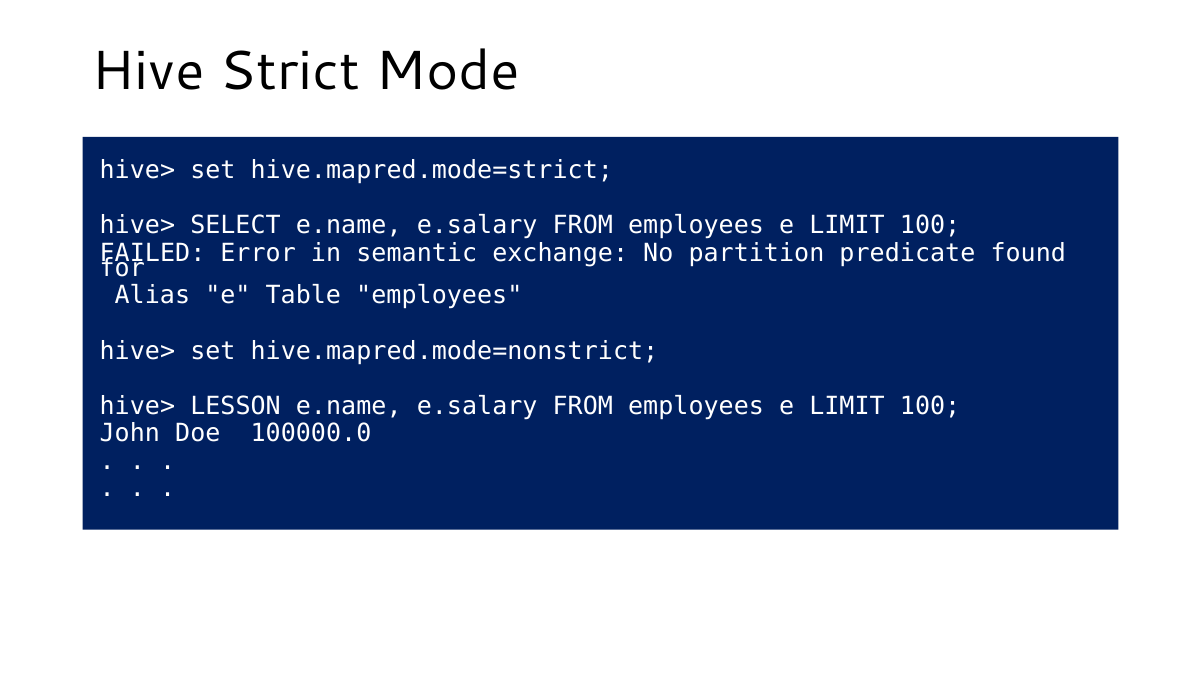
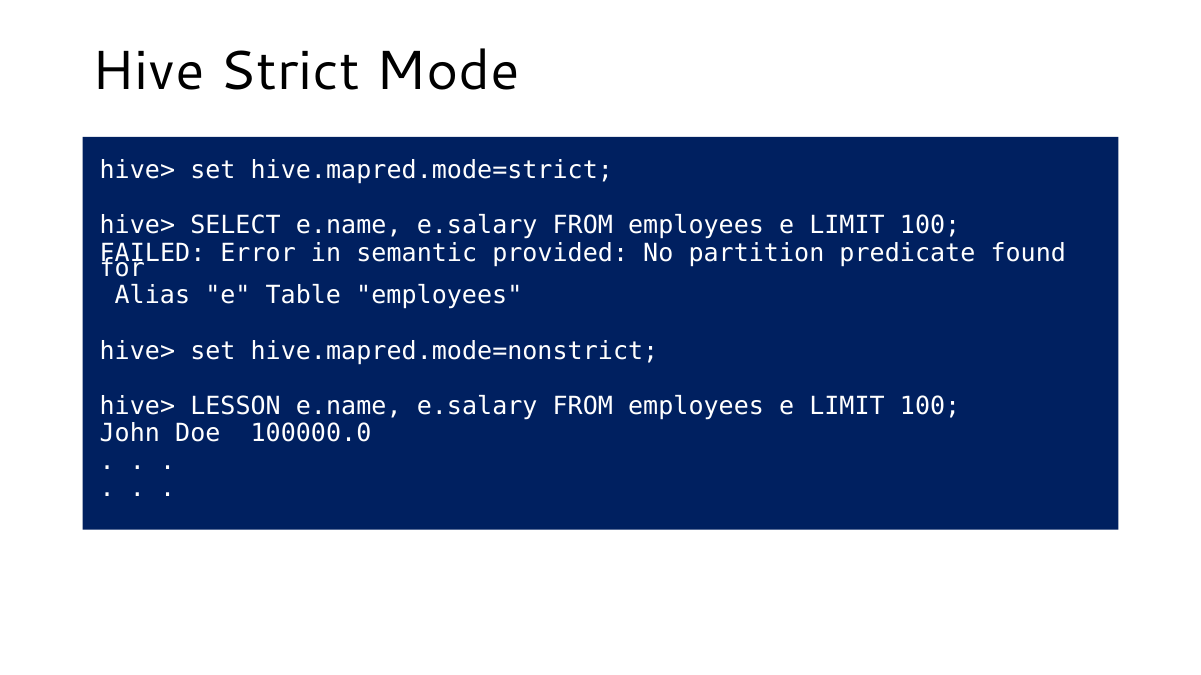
exchange: exchange -> provided (560, 253)
